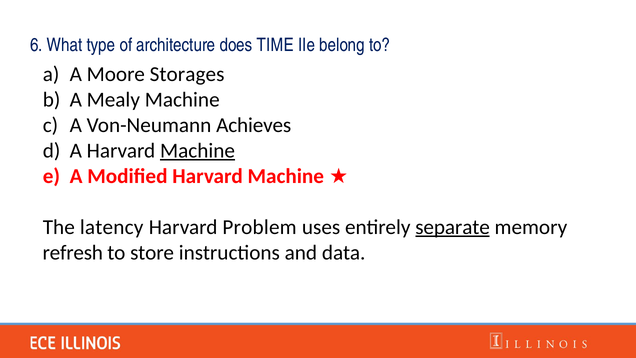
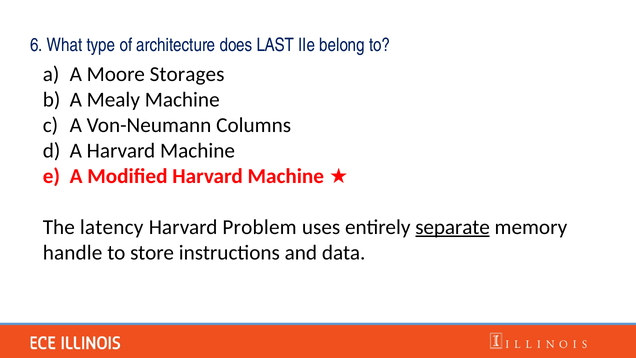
TIME: TIME -> LAST (275, 45)
Achieves: Achieves -> Columns (254, 125)
Machine underline: present -> none (198, 151)
refresh: refresh -> handle (73, 252)
